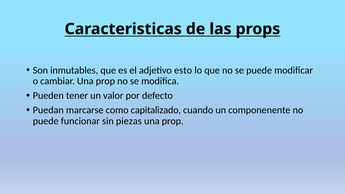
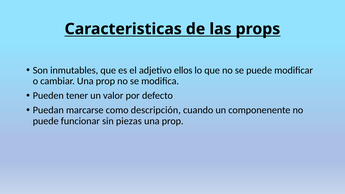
esto: esto -> ellos (183, 70)
capitalizado: capitalizado -> descripción (156, 110)
